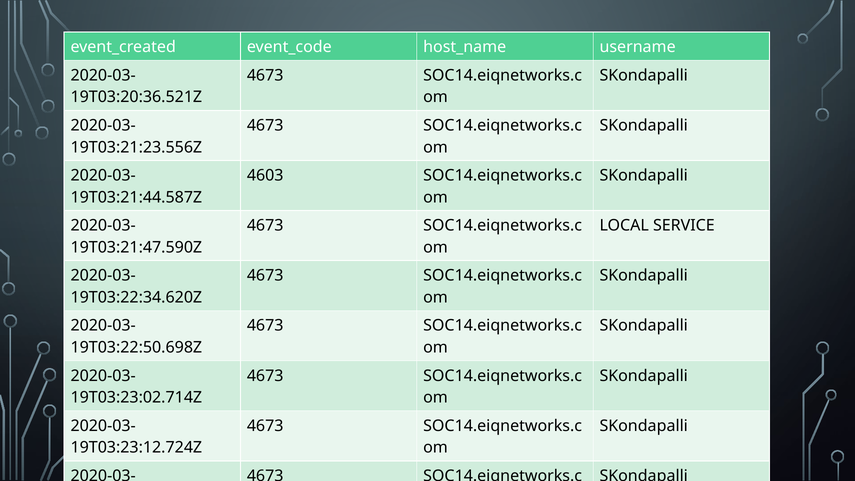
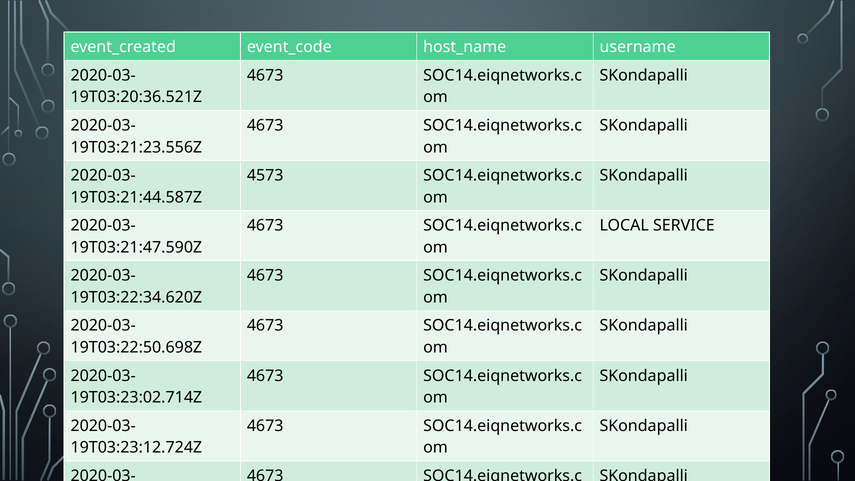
4603: 4603 -> 4573 (265, 175)
